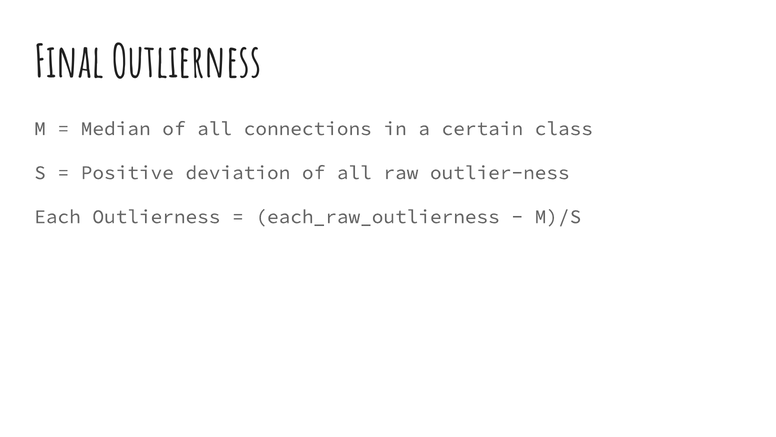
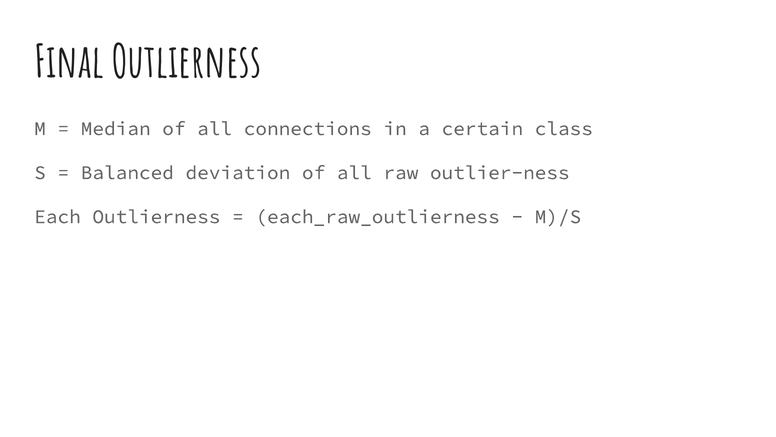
Positive: Positive -> Balanced (127, 173)
